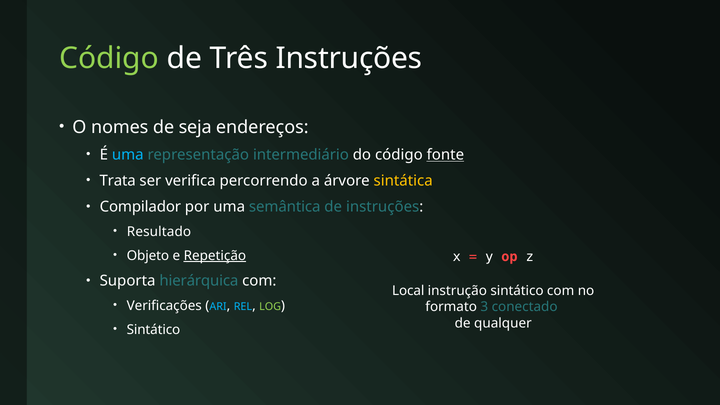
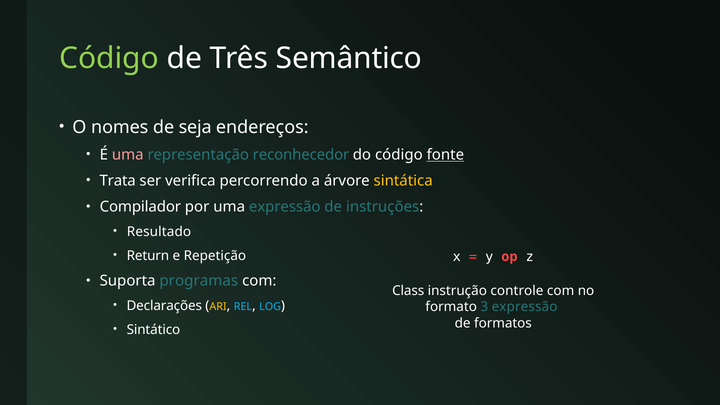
Três Instruções: Instruções -> Semântico (349, 58)
uma colour: light blue -> pink (128, 155)
intermediário: intermediário -> reconhecedor (301, 155)
uma semântica: semântica -> expressão (285, 207)
Objeto: Objeto -> Return (148, 256)
Repetição underline: present -> none (215, 256)
hierárquica: hierárquica -> programas (199, 281)
Local: Local -> Class (408, 291)
instrução sintático: sintático -> controle (517, 291)
Verificações: Verificações -> Declarações (164, 306)
ARI colour: light blue -> yellow (218, 307)
LOG colour: light green -> light blue (270, 307)
3 conectado: conectado -> expressão (525, 307)
qualquer: qualquer -> formatos (503, 323)
